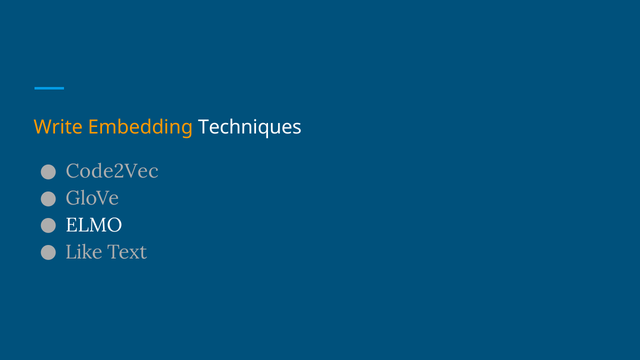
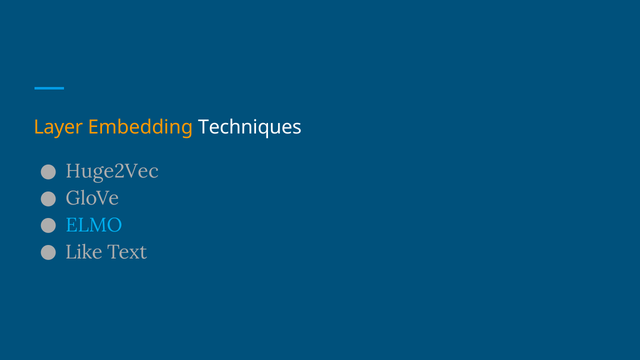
Write: Write -> Layer (58, 127)
Code2Vec: Code2Vec -> Huge2Vec (112, 171)
ELMO colour: white -> light blue (94, 225)
